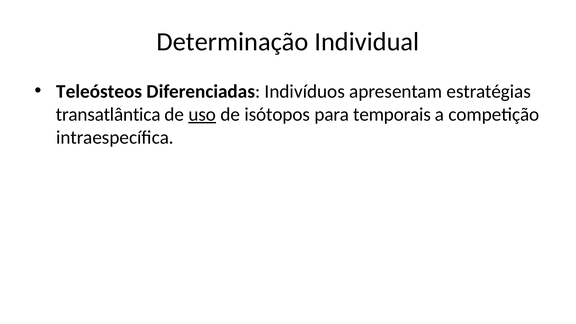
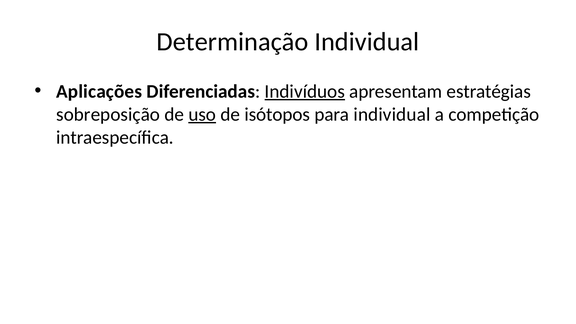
Teleósteos: Teleósteos -> Aplicações (99, 91)
Indivíduos underline: none -> present (305, 91)
transatlântica: transatlântica -> sobreposição (108, 114)
para temporais: temporais -> individual (392, 114)
